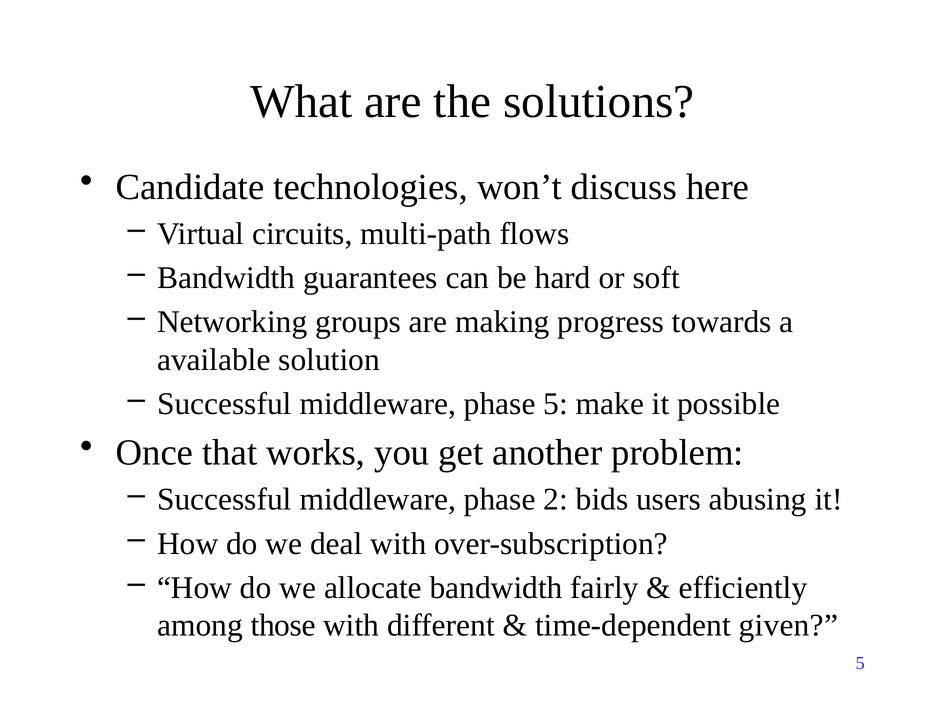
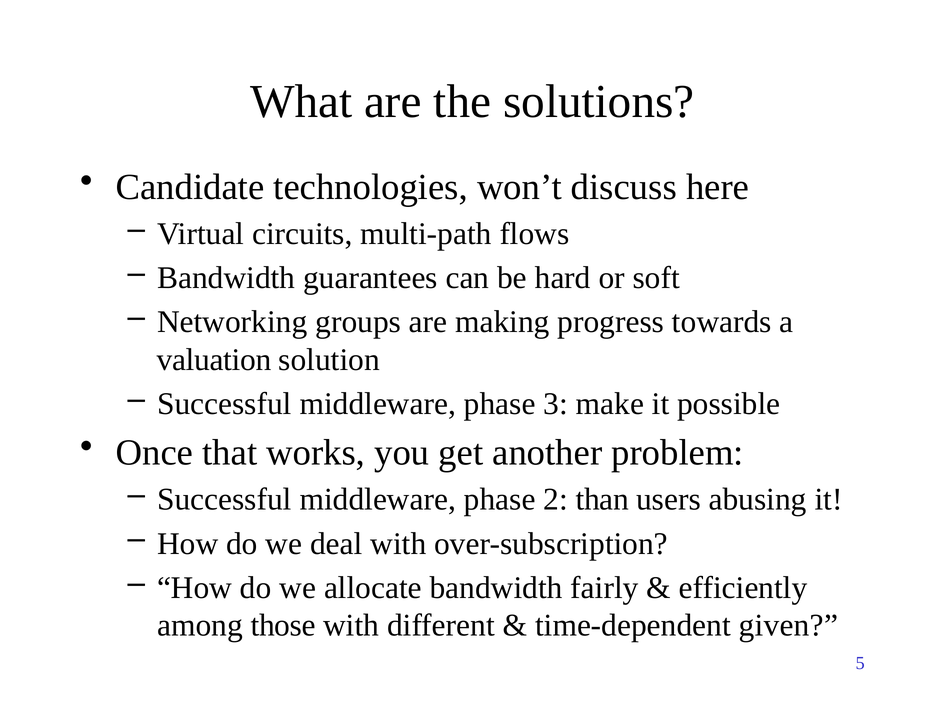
available: available -> valuation (214, 360)
phase 5: 5 -> 3 (556, 404)
bids: bids -> than (602, 499)
